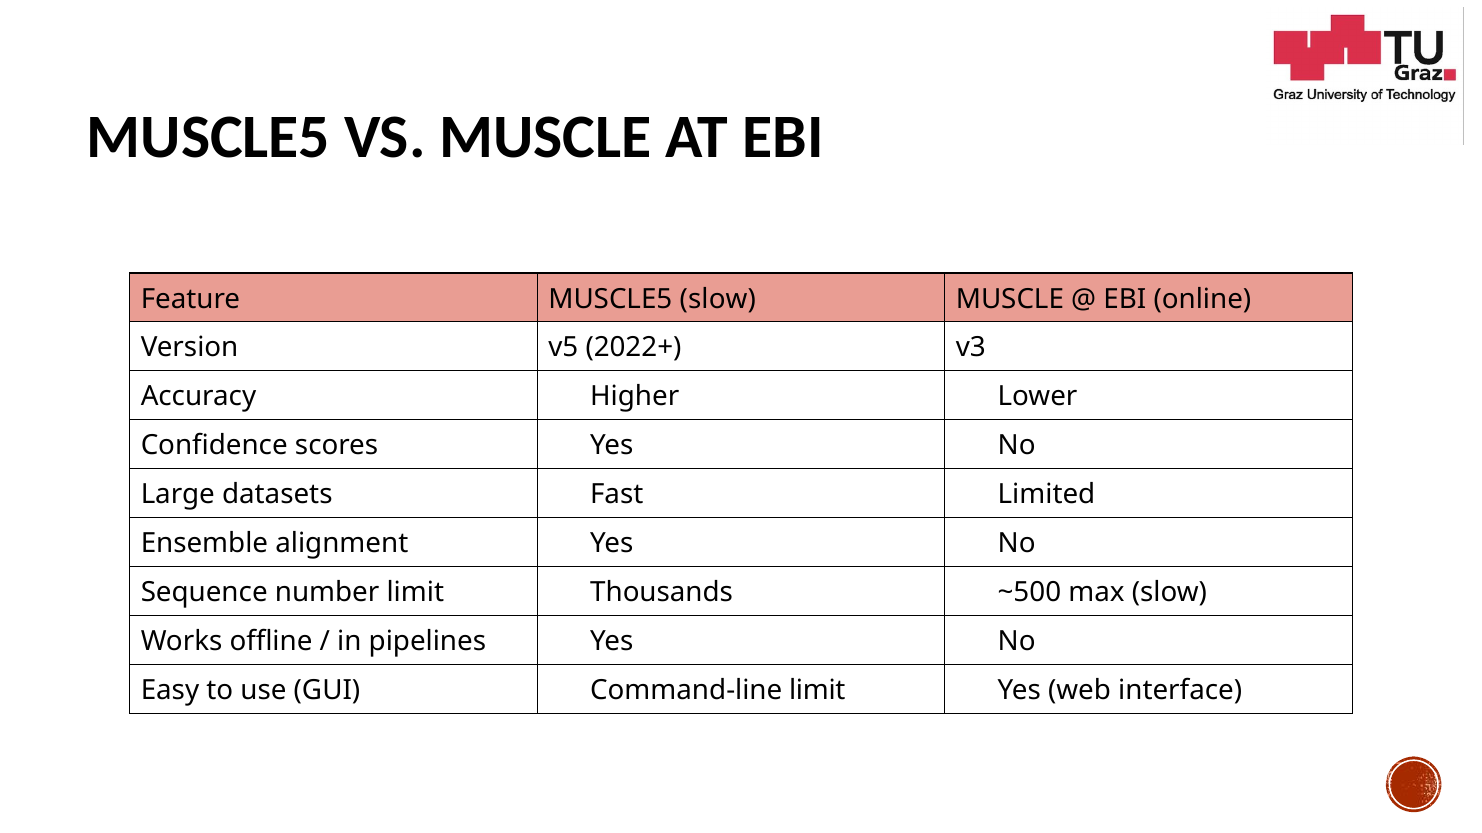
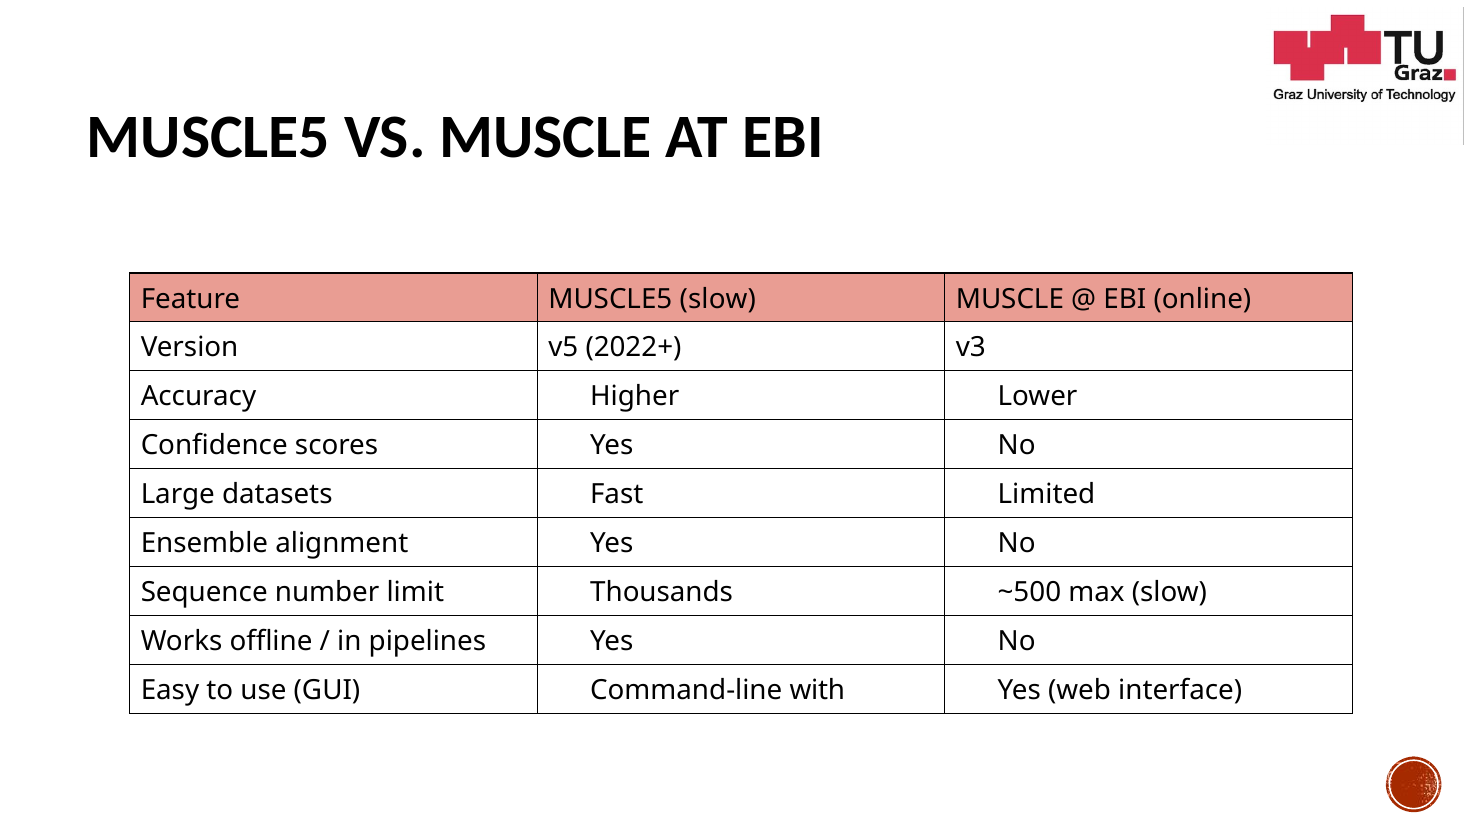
Command-line limit: limit -> with (817, 691)
